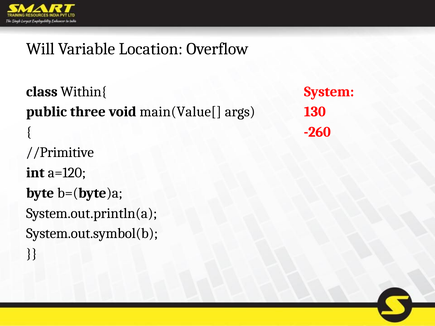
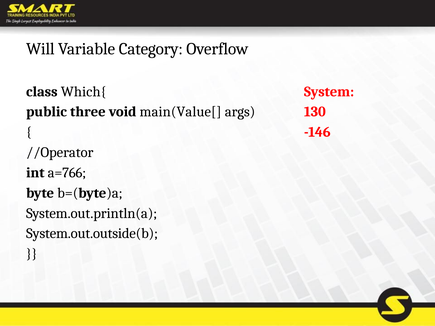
Location: Location -> Category (151, 49)
Within{: Within{ -> Which{ (84, 92)
-260: -260 -> -146 (317, 132)
//Primitive: //Primitive -> //Operator (60, 153)
a=120: a=120 -> a=766 (67, 173)
System.out.symbol(b: System.out.symbol(b -> System.out.outside(b (92, 234)
